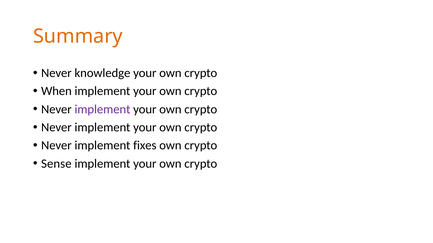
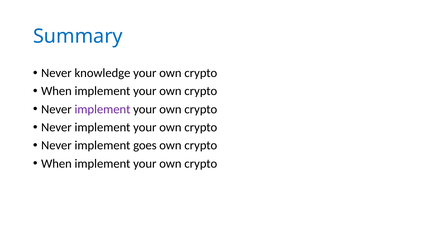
Summary colour: orange -> blue (78, 36)
fixes: fixes -> goes (145, 146)
Sense: Sense -> When (56, 164)
